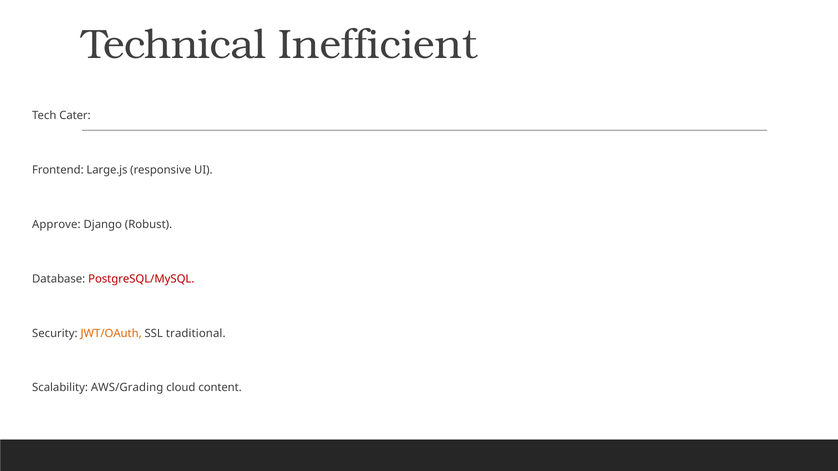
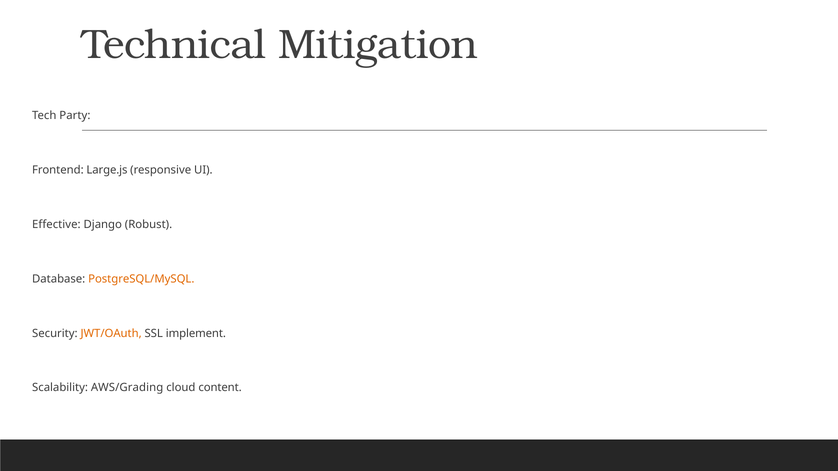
Inefficient: Inefficient -> Mitigation (378, 45)
Cater: Cater -> Party (75, 116)
Approve: Approve -> Effective (56, 225)
PostgreSQL/MySQL colour: red -> orange (141, 279)
traditional: traditional -> implement (196, 334)
